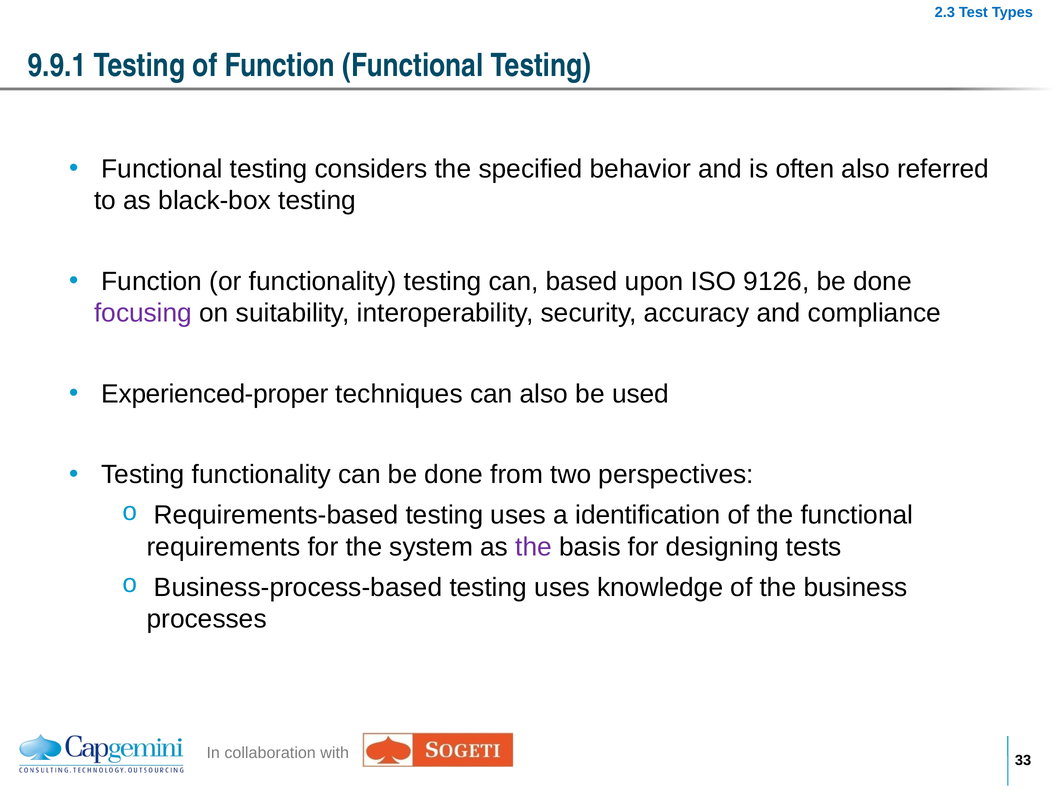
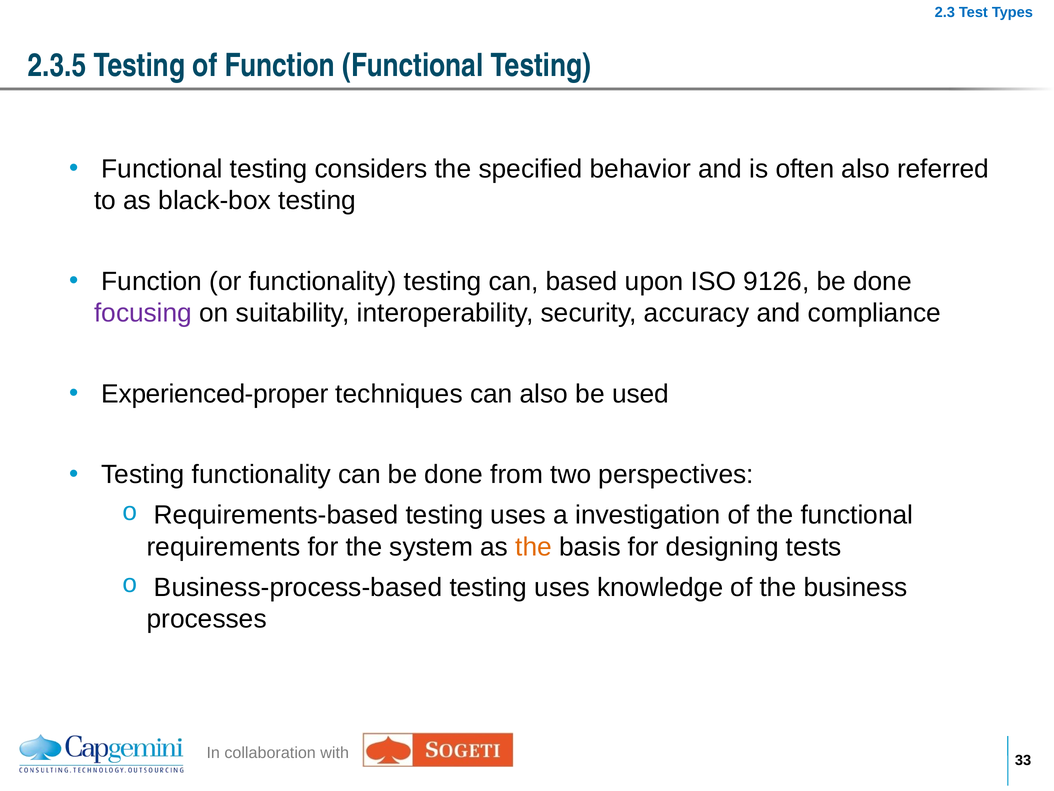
9.9.1: 9.9.1 -> 2.3.5 (57, 65)
identification: identification -> investigation (648, 515)
the colour: purple -> orange (534, 547)
